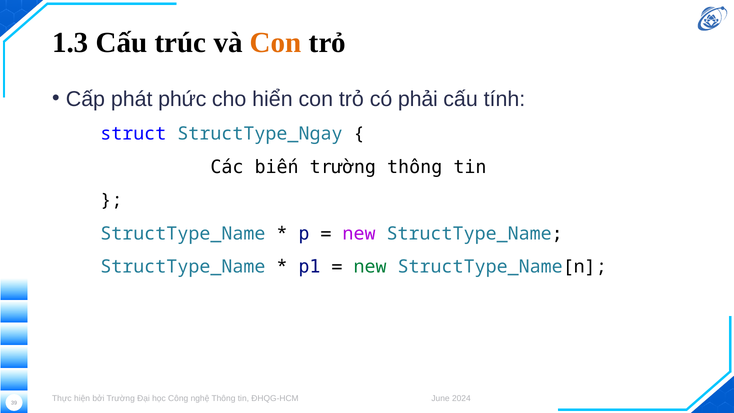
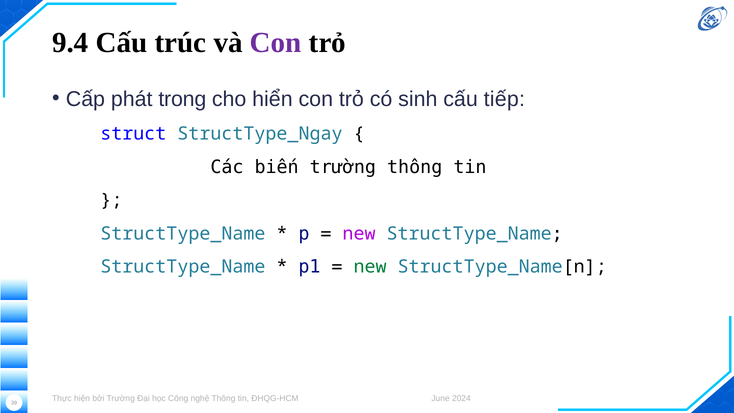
1.3: 1.3 -> 9.4 (70, 43)
Con colour: orange -> purple (276, 43)
phức: phức -> trong (182, 99)
phải: phải -> sinh (418, 99)
tính: tính -> tiếp (504, 99)
